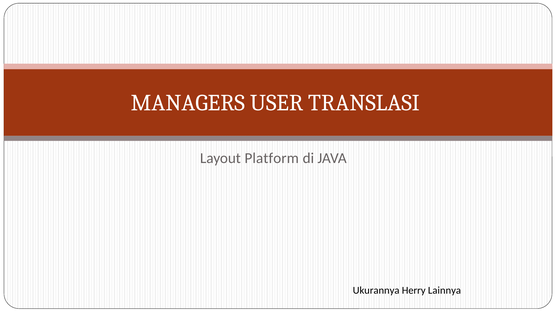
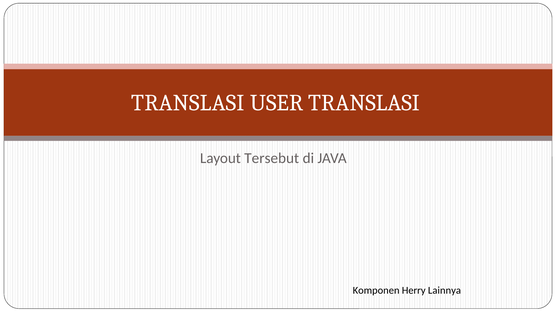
MANAGERS: MANAGERS -> TRANSLASI (188, 103)
Platform: Platform -> Tersebut (272, 158)
Ukurannya: Ukurannya -> Komponen (376, 290)
